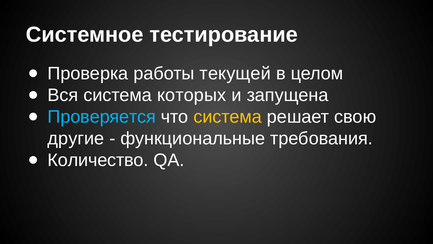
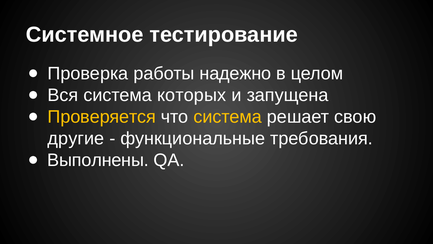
текущей: текущей -> надежно (235, 73)
Проверяется colour: light blue -> yellow (102, 117)
Количество: Количество -> Выполнены (98, 160)
